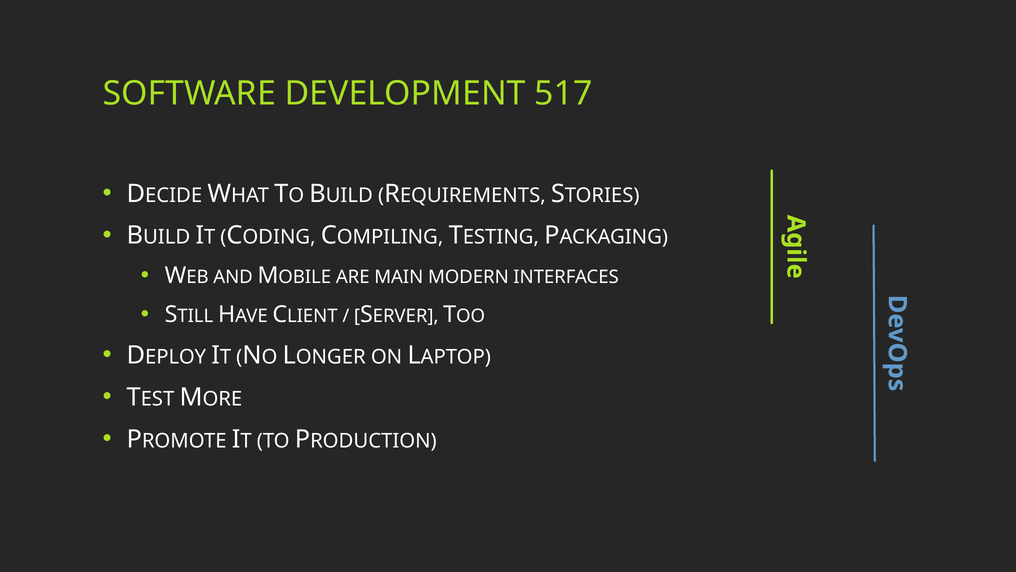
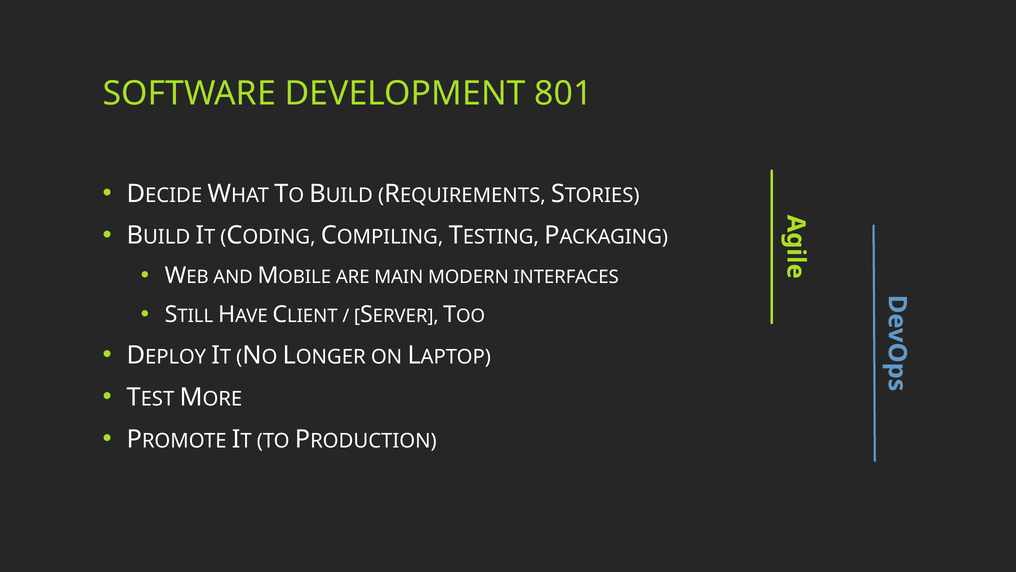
517: 517 -> 801 (563, 93)
